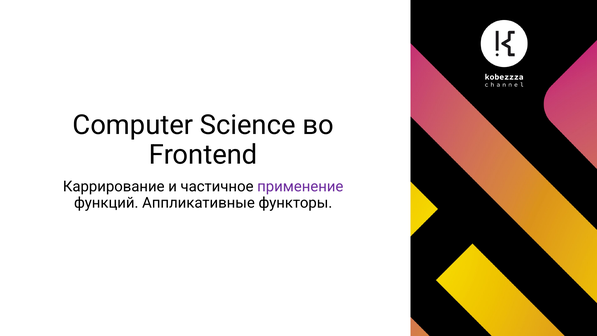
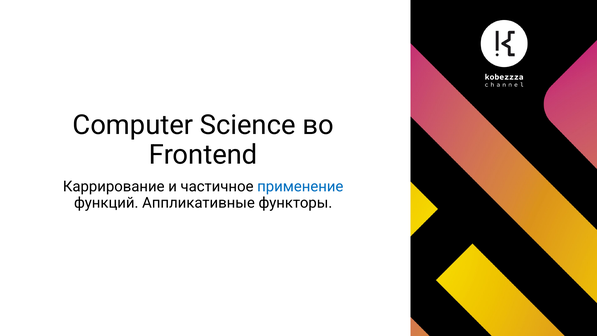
применение colour: purple -> blue (300, 187)
